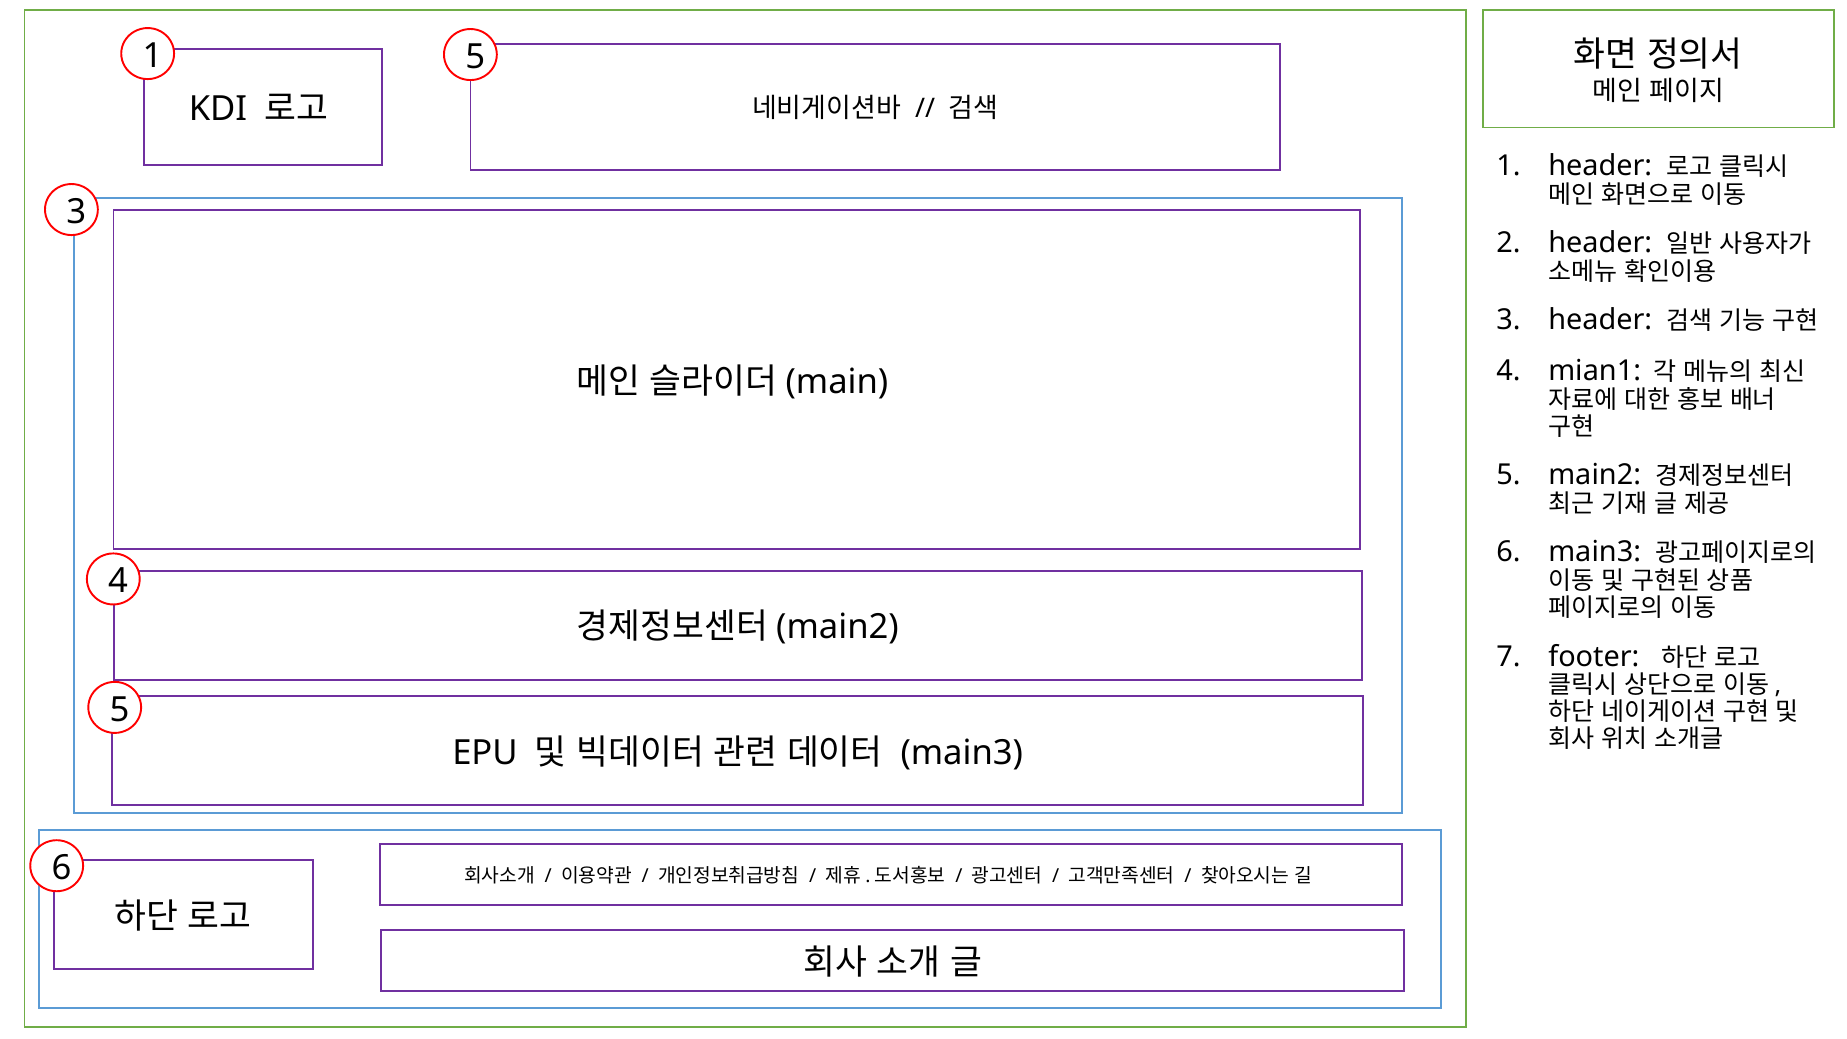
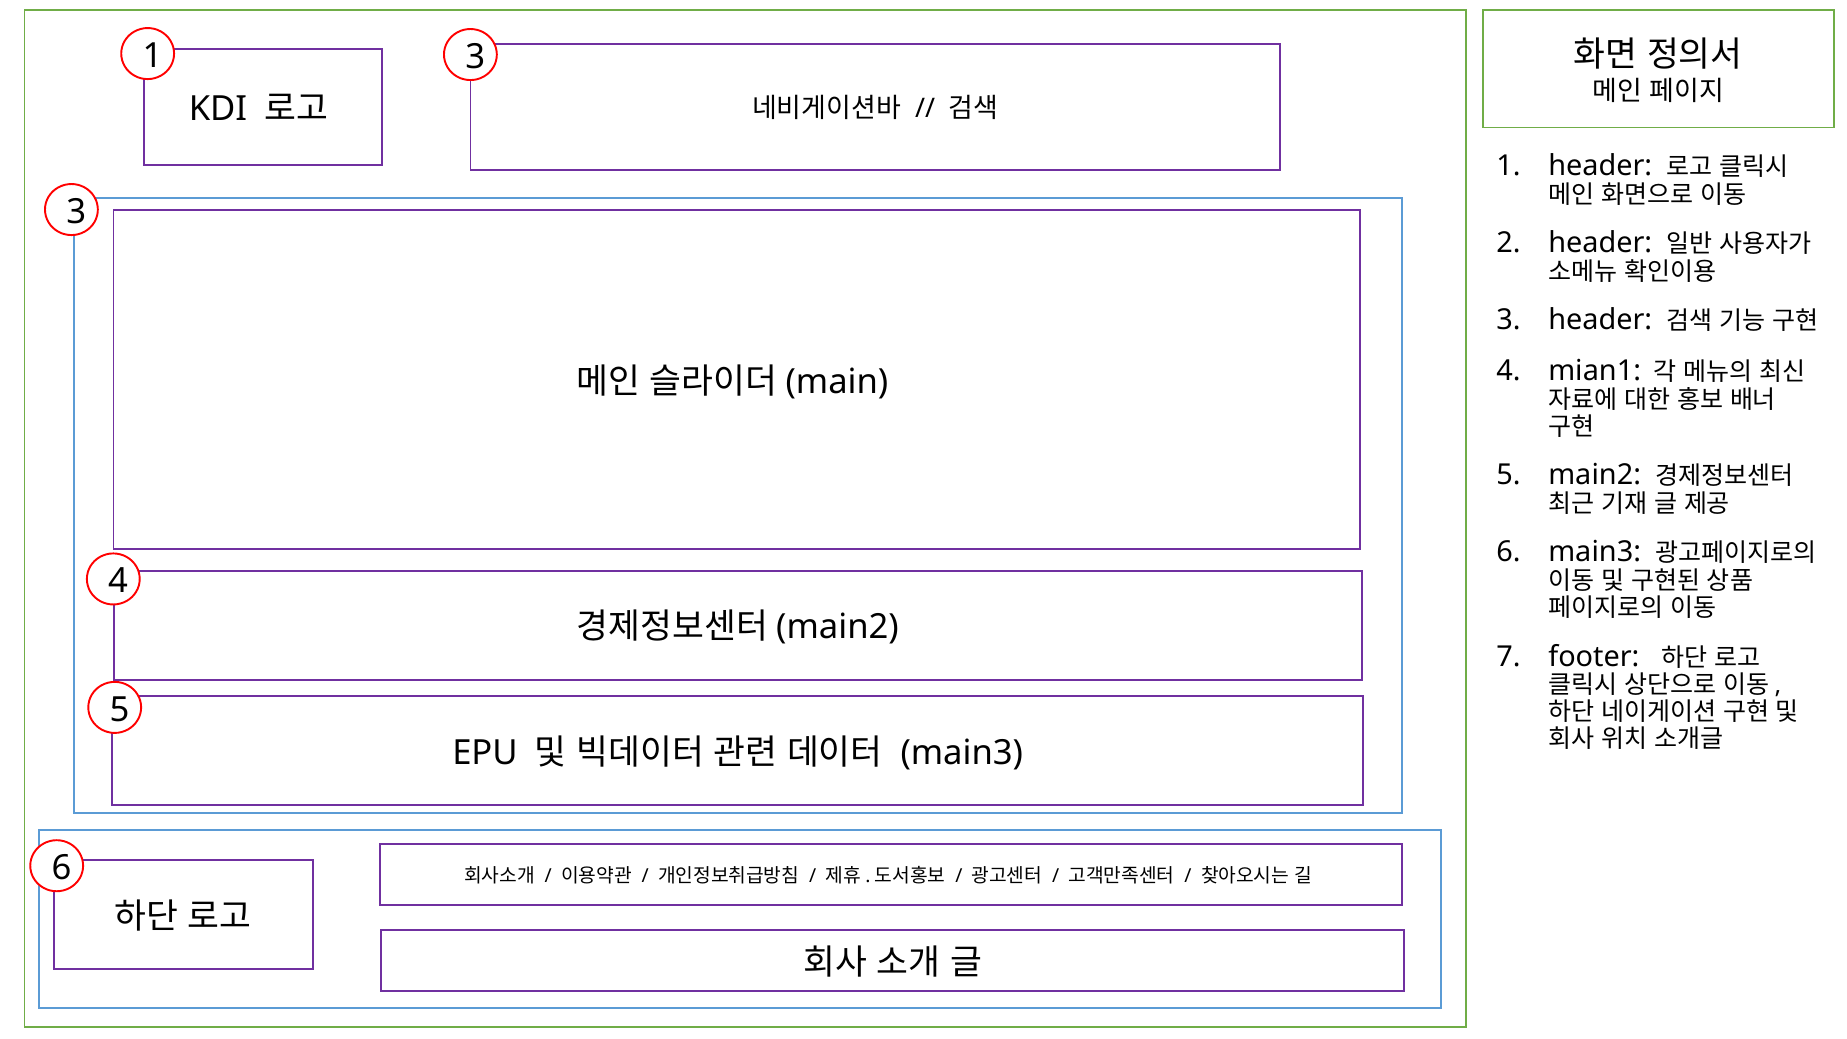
1 5: 5 -> 3 (475, 57)
